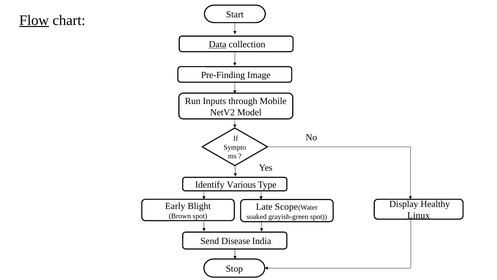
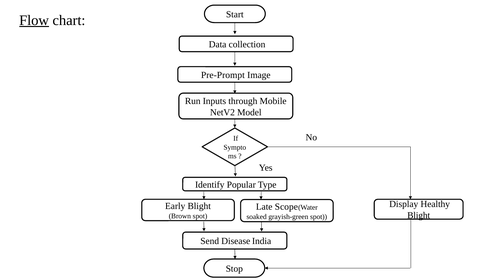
Data underline: present -> none (218, 44)
Pre-Finding: Pre-Finding -> Pre-Prompt (223, 75)
Various: Various -> Popular (241, 184)
Linux: Linux -> Blight (419, 215)
